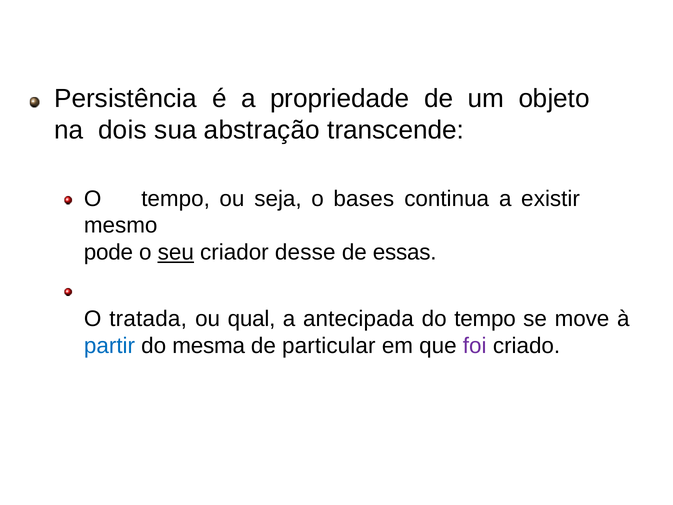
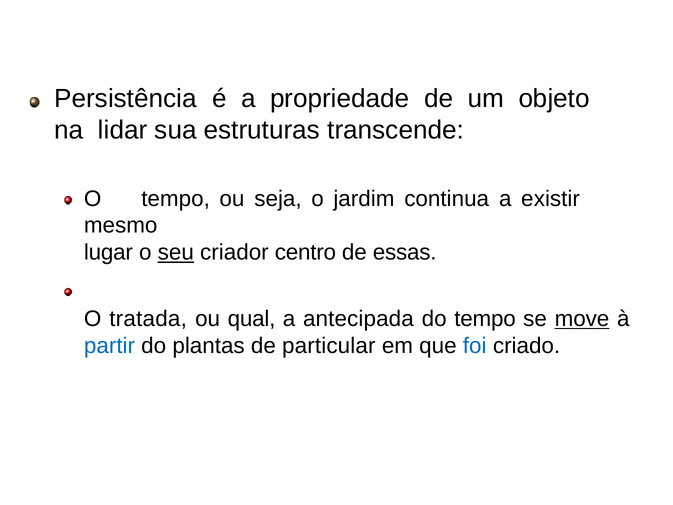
dois: dois -> lidar (123, 130)
abstração: abstração -> estruturas (262, 130)
bases: bases -> jardim (364, 198)
pode: pode -> lugar (108, 252)
desse: desse -> centro (305, 252)
move underline: none -> present (582, 319)
mesma: mesma -> plantas (209, 346)
foi colour: purple -> blue (475, 346)
